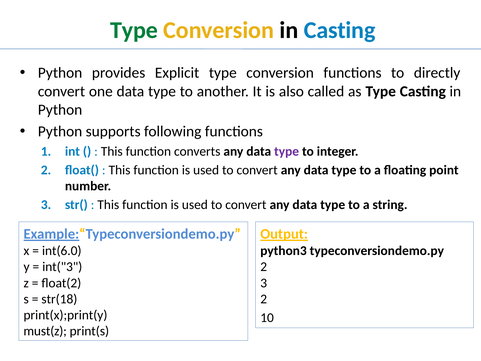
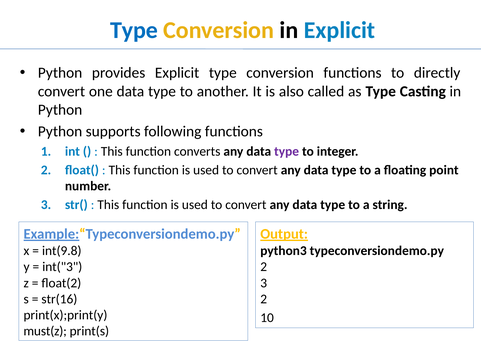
Type colour: green -> blue (134, 30)
in Casting: Casting -> Explicit (340, 30)
int(6.0: int(6.0 -> int(9.8 (62, 251)
str(18: str(18 -> str(16 (59, 299)
